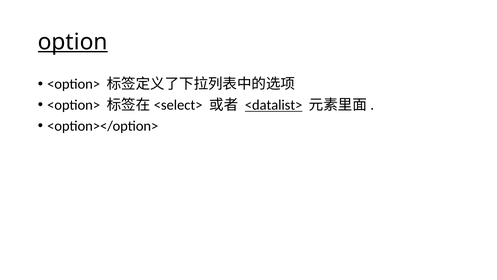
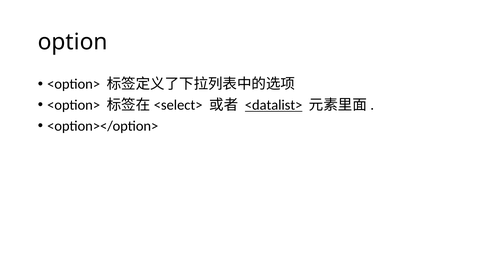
option underline: present -> none (73, 42)
